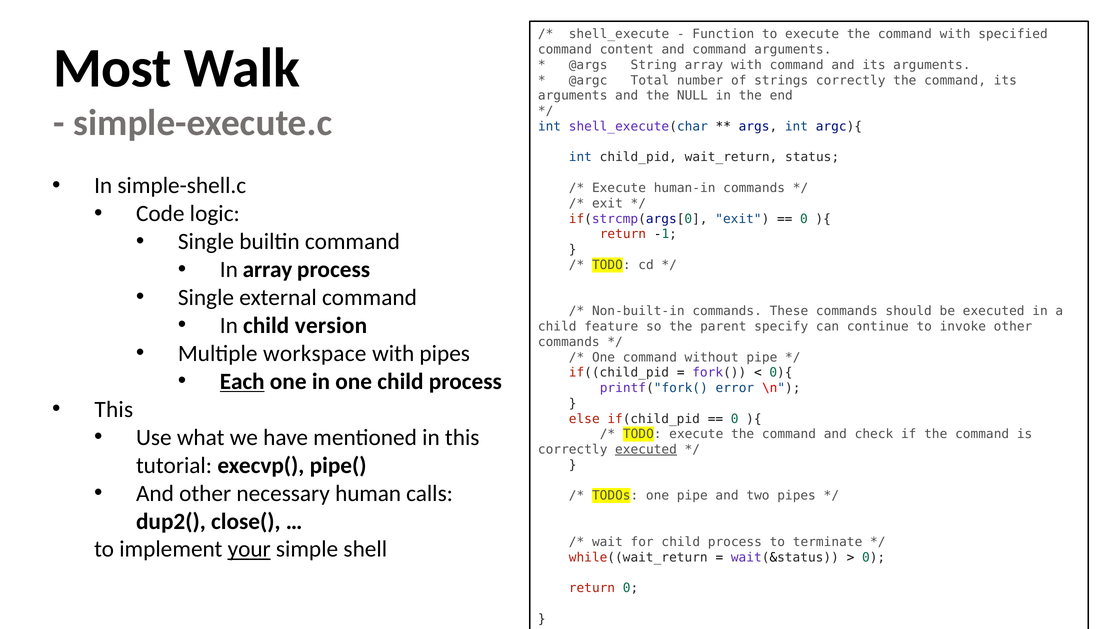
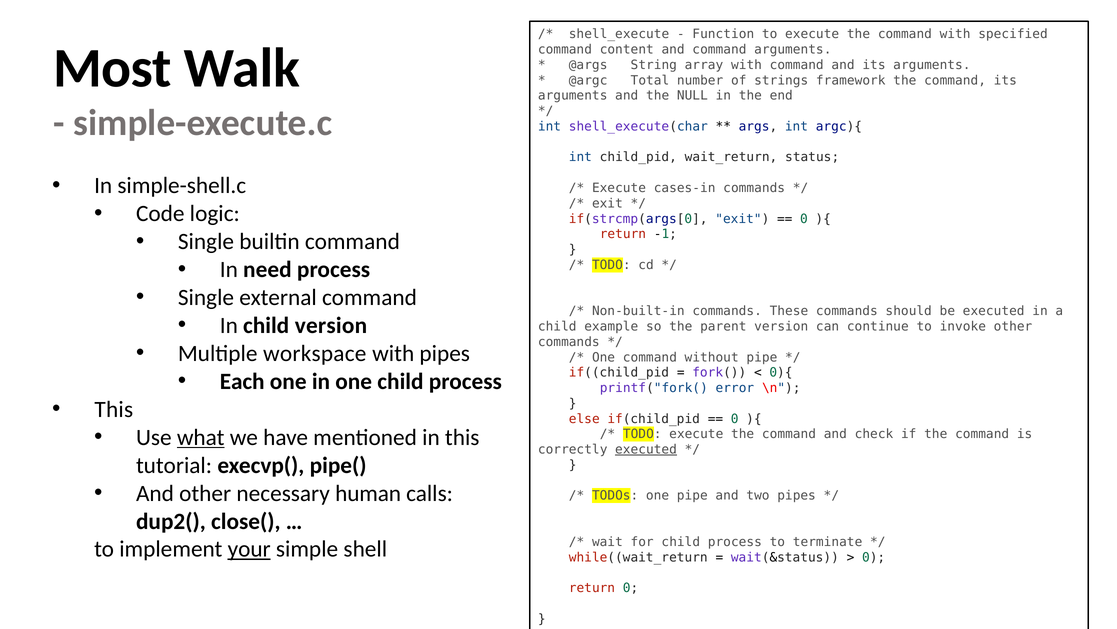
strings correctly: correctly -> framework (851, 80)
human-in: human-in -> cases-in (685, 188)
In array: array -> need (267, 269)
feature: feature -> example (611, 326)
parent specify: specify -> version (781, 326)
Each underline: present -> none (242, 381)
what underline: none -> present (201, 437)
